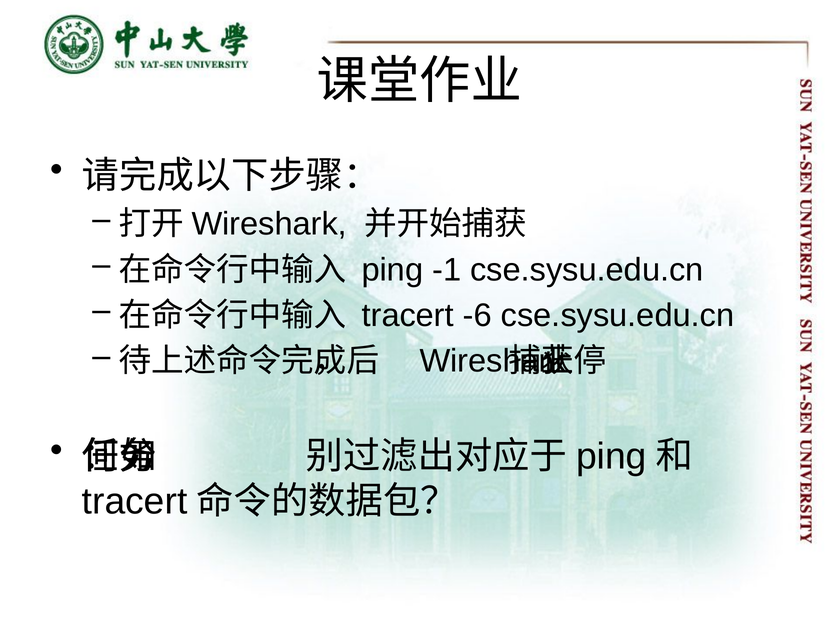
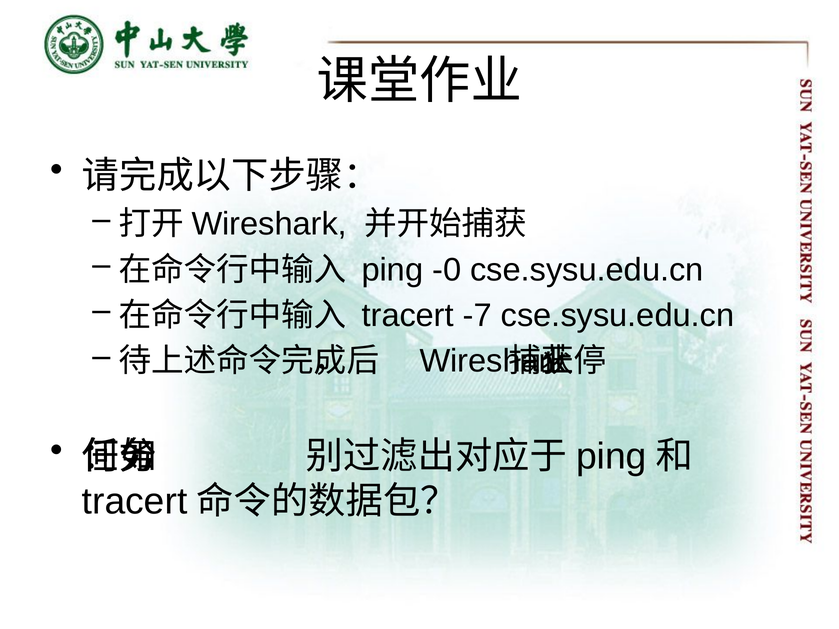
-1: -1 -> -0 (447, 270)
-6: -6 -> -7 (477, 316)
